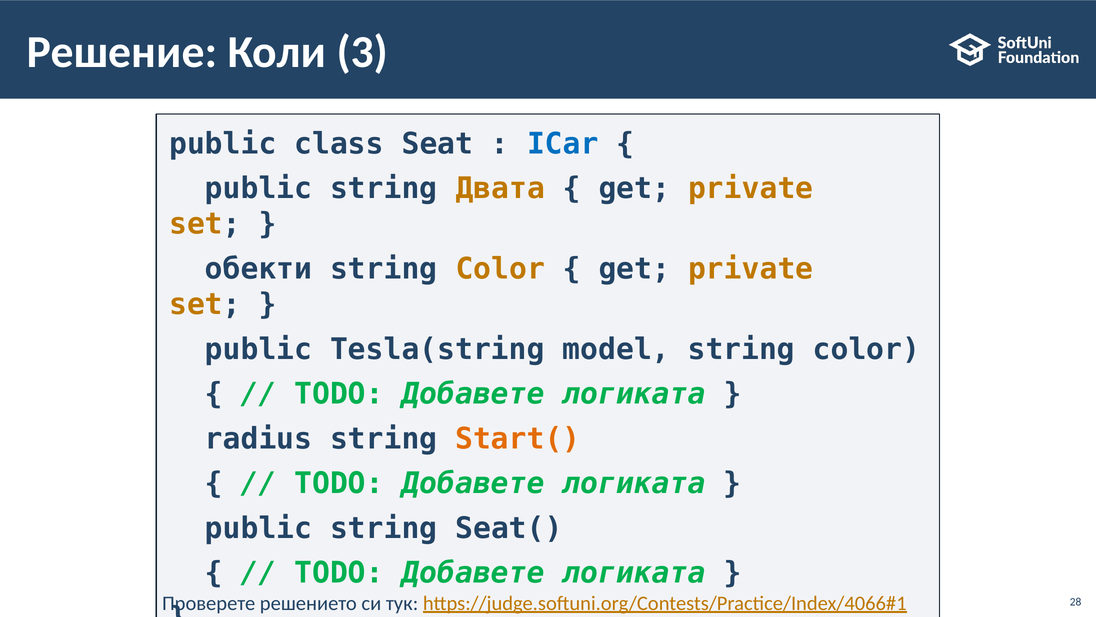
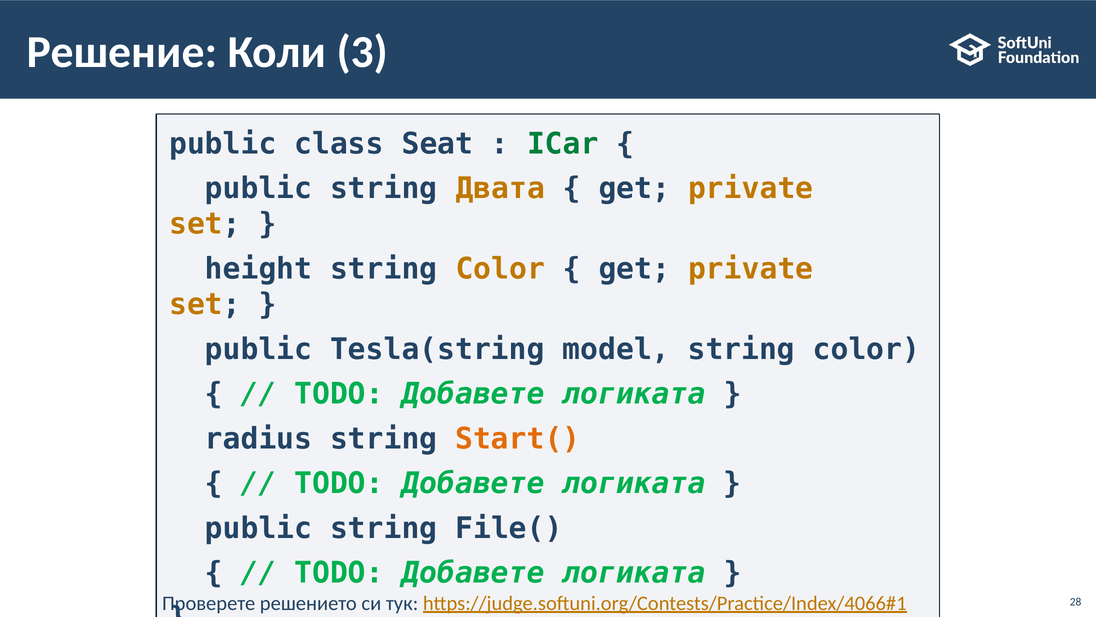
ICar colour: blue -> green (563, 144)
обекти: обекти -> height (259, 269)
Seat(: Seat( -> File( (509, 528)
